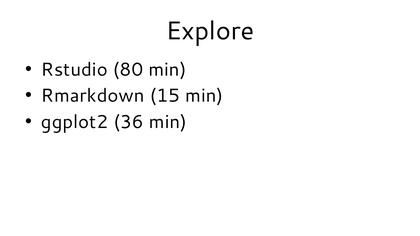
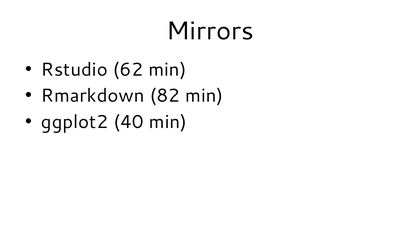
Explore: Explore -> Mirrors (210, 31)
80: 80 -> 62 (128, 70)
15: 15 -> 82 (165, 96)
36: 36 -> 40 (129, 122)
